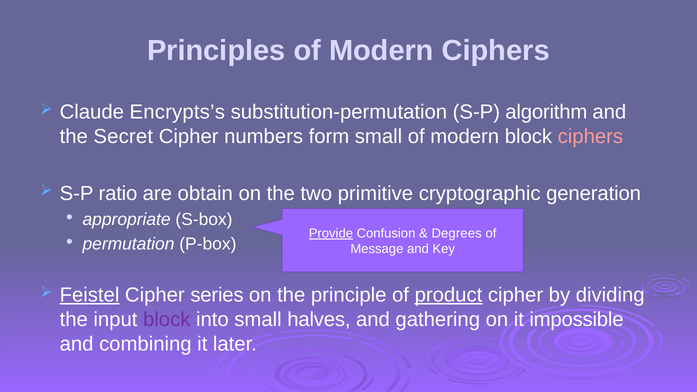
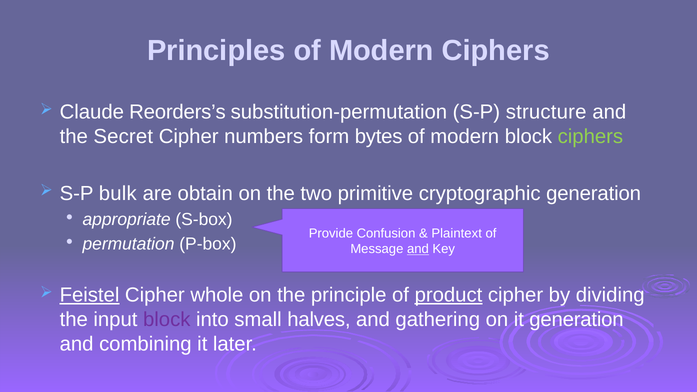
Encrypts’s: Encrypts’s -> Reorders’s (177, 112)
algorithm: algorithm -> structure (546, 112)
form small: small -> bytes (379, 136)
ciphers colour: pink -> light green (590, 136)
ratio: ratio -> bulk (118, 193)
Provide underline: present -> none (331, 233)
Degrees: Degrees -> Plaintext (457, 233)
and underline: none -> present (418, 249)
series: series -> whole (217, 295)
it impossible: impossible -> generation (576, 320)
